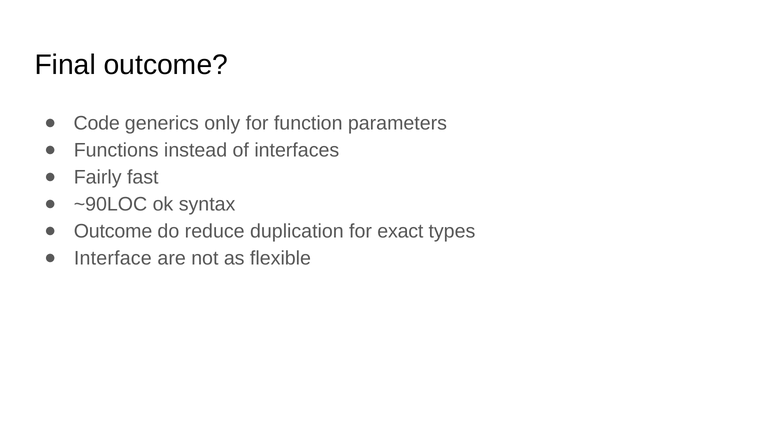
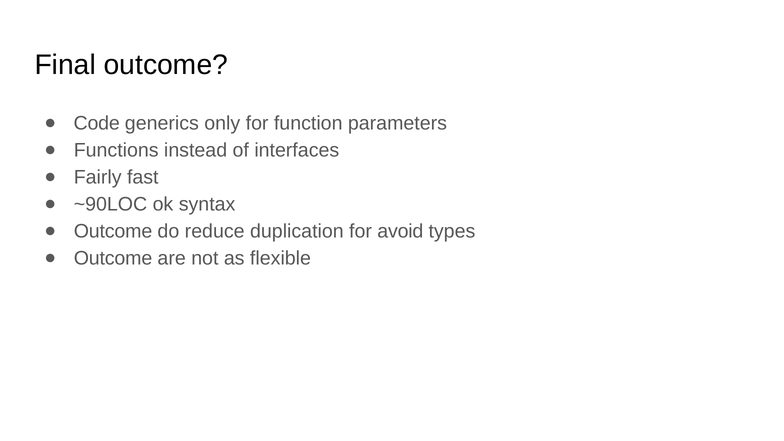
exact: exact -> avoid (400, 231)
Interface: Interface -> Outcome (113, 258)
